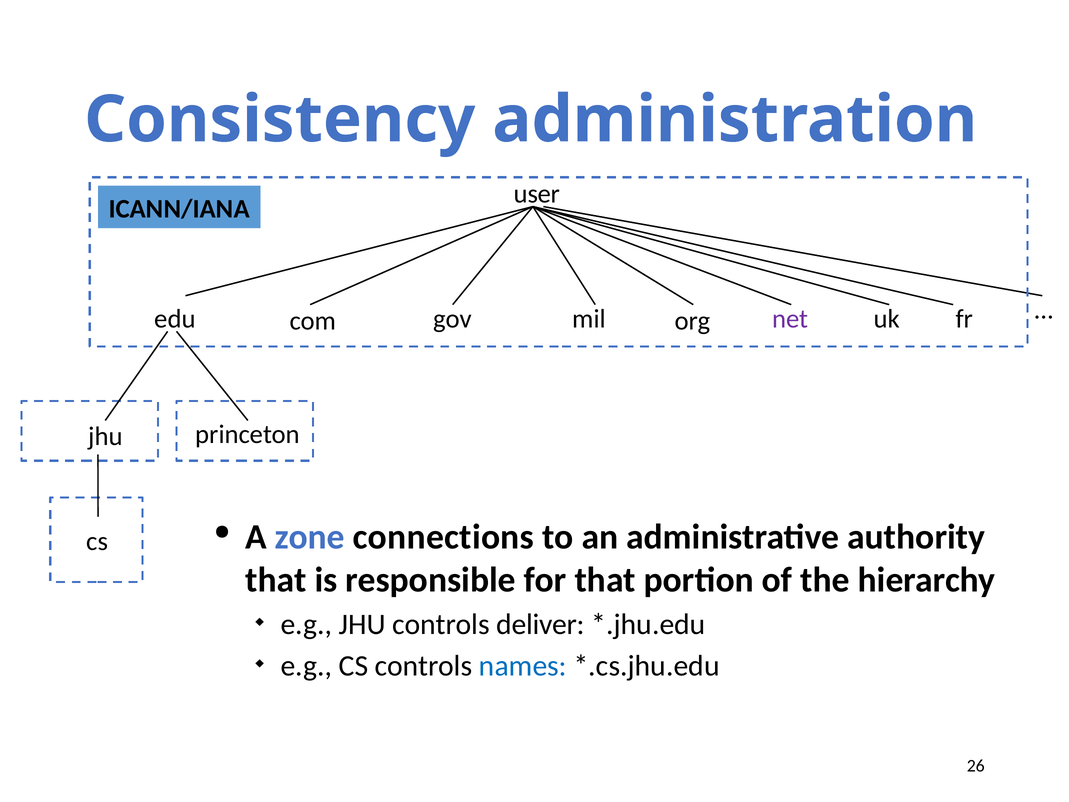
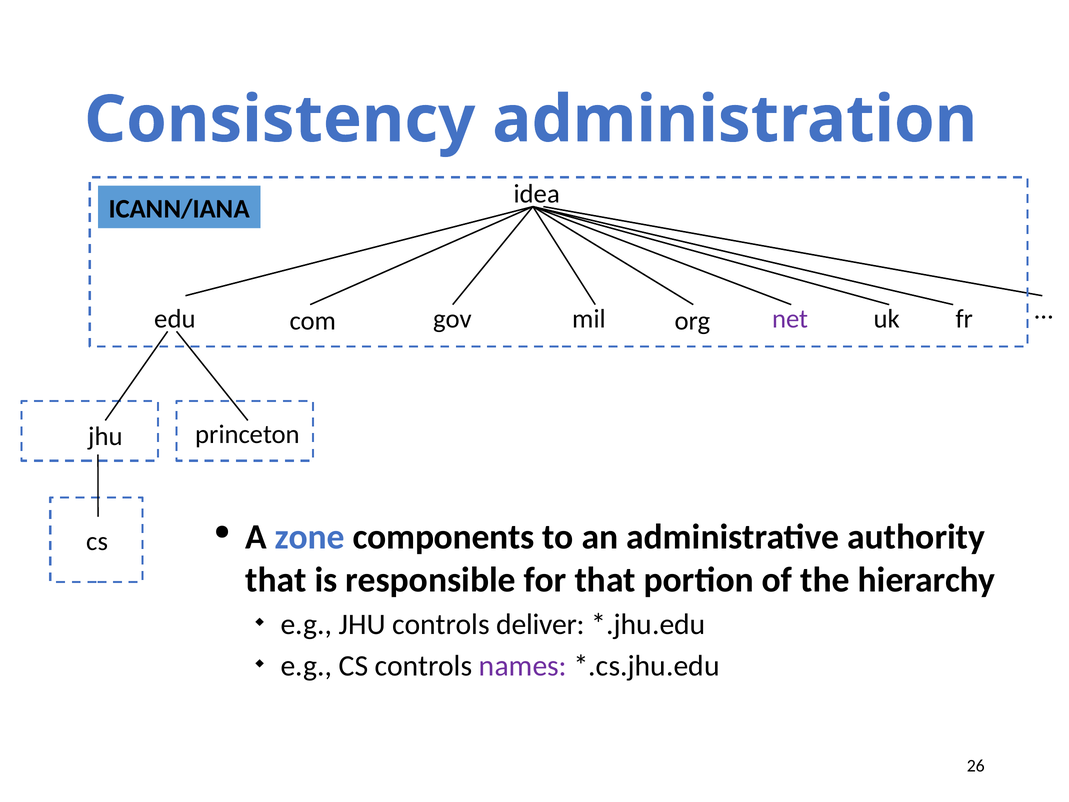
user: user -> idea (537, 194)
connections: connections -> components (444, 537)
names colour: blue -> purple (523, 666)
